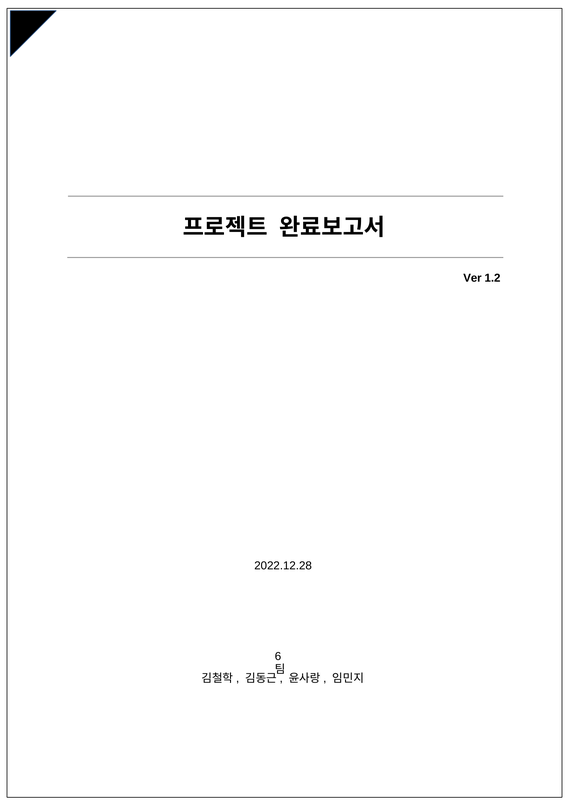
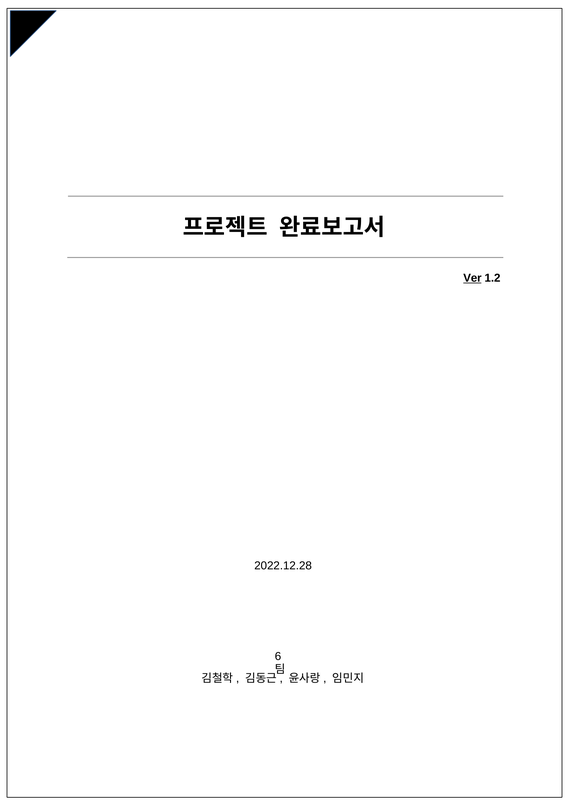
Ver underline: none -> present (472, 278)
